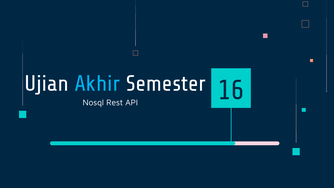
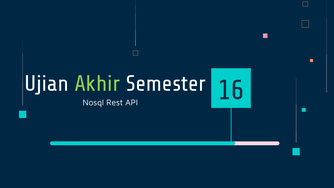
Akhir colour: light blue -> light green (97, 83)
